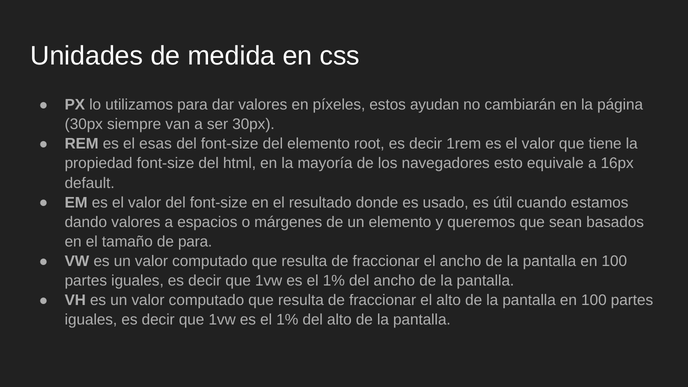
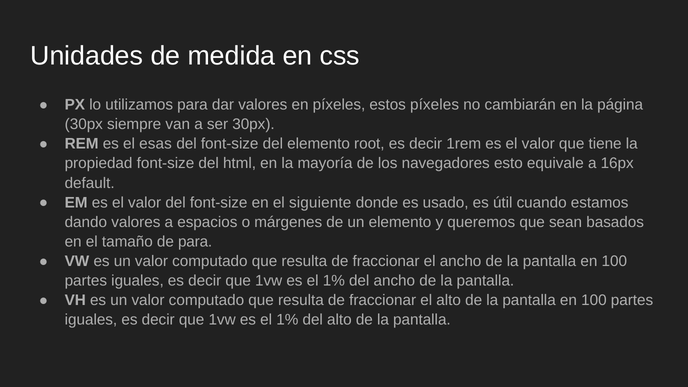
estos ayudan: ayudan -> píxeles (435, 105)
resultado: resultado -> siguiente (320, 202)
